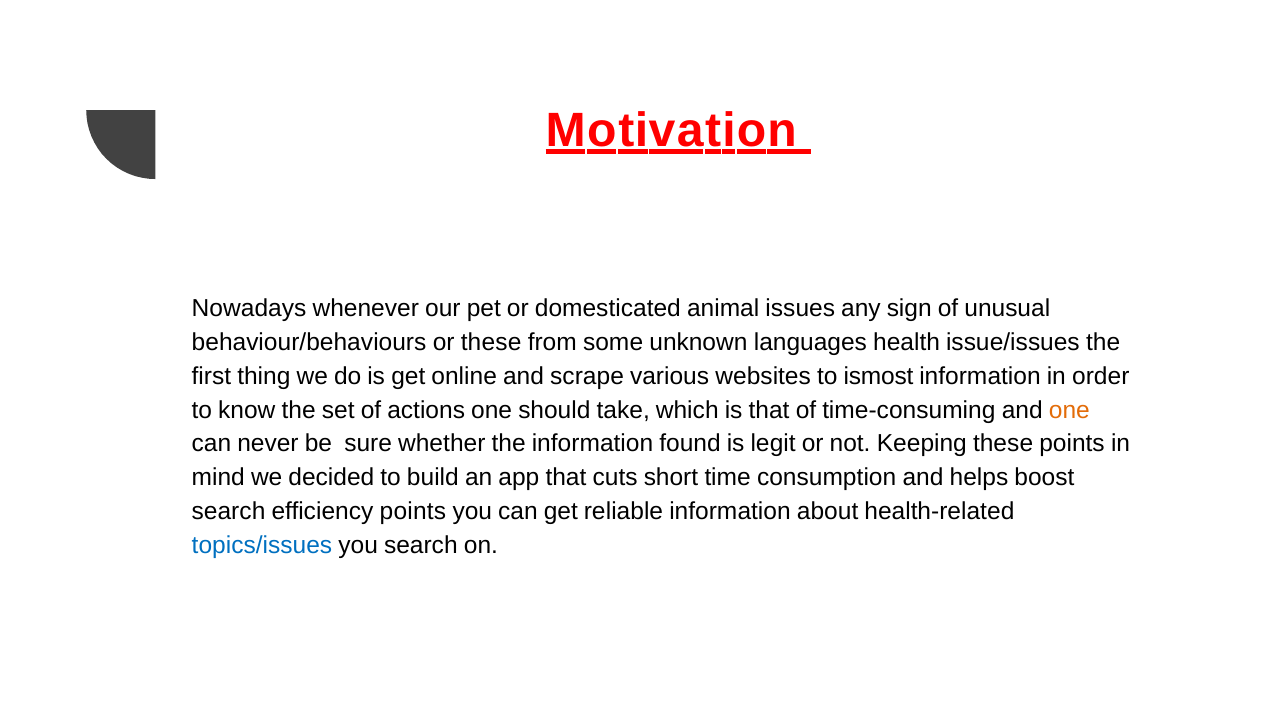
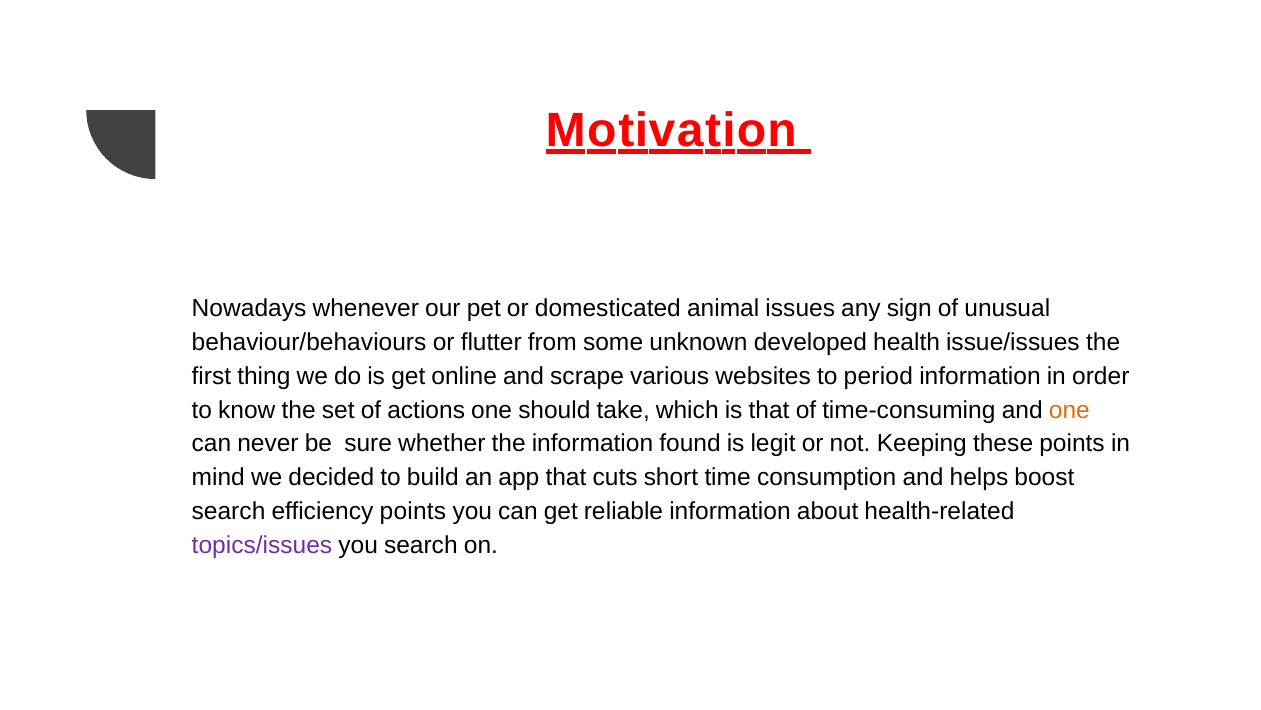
or these: these -> ﬂutter (491, 342)
languages: languages -> developed (810, 342)
ismost: ismost -> period (878, 376)
topics/issues colour: blue -> purple (262, 545)
